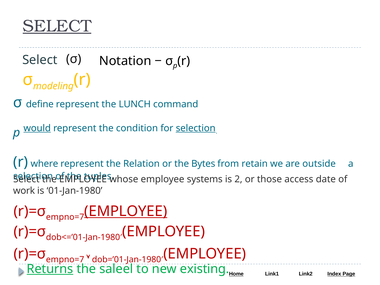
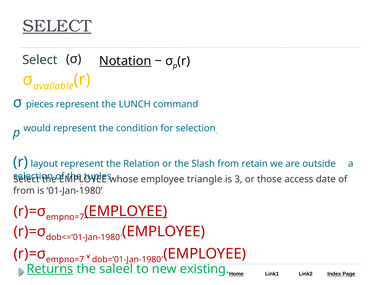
Notation underline: none -> present (125, 61)
modeling: modeling -> available (53, 86)
define: define -> pieces (40, 104)
would underline: present -> none (37, 128)
selection underline: present -> none (196, 128)
where: where -> layout (44, 164)
Bytes: Bytes -> Slash (203, 164)
systems: systems -> triangle (205, 179)
2: 2 -> 3 (238, 179)
work: work -> from (24, 191)
